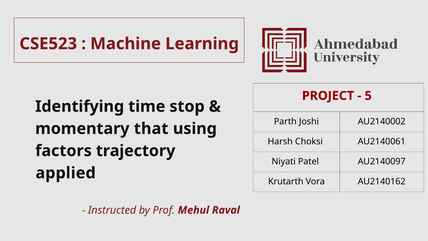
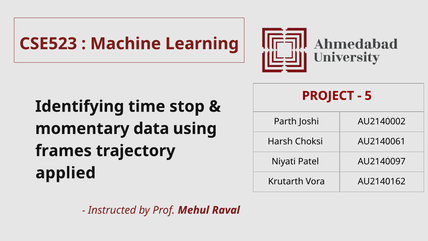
that: that -> data (151, 129)
factors: factors -> frames (63, 151)
